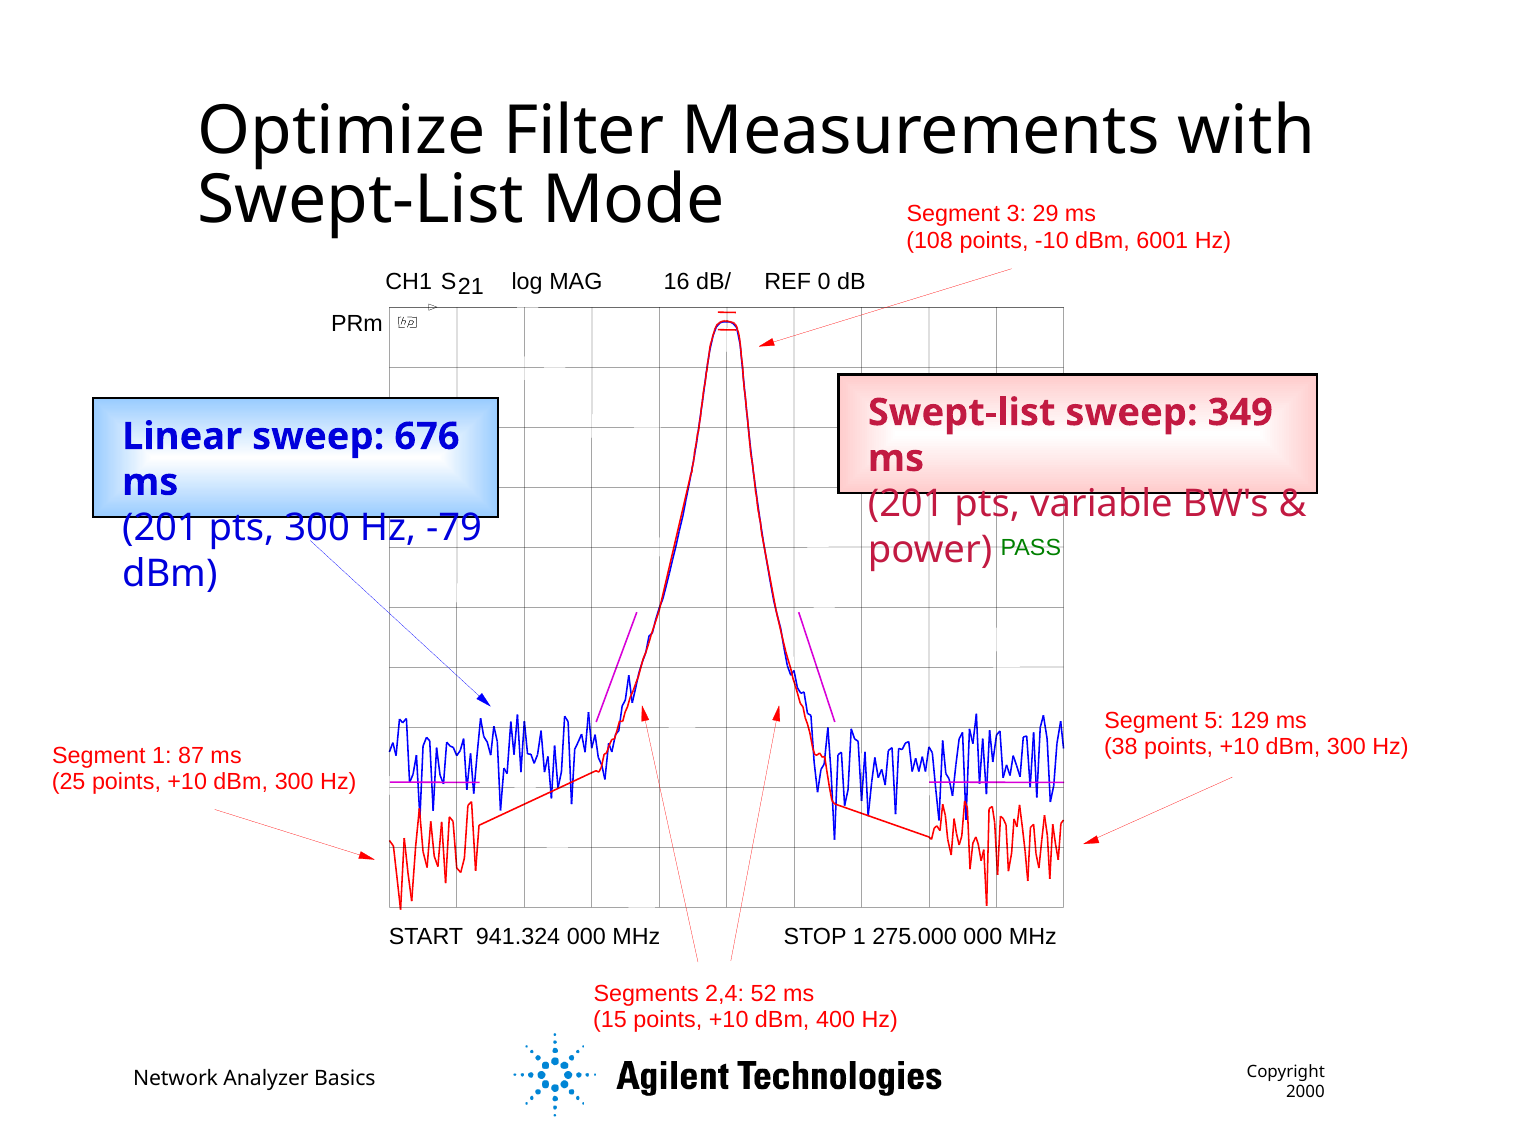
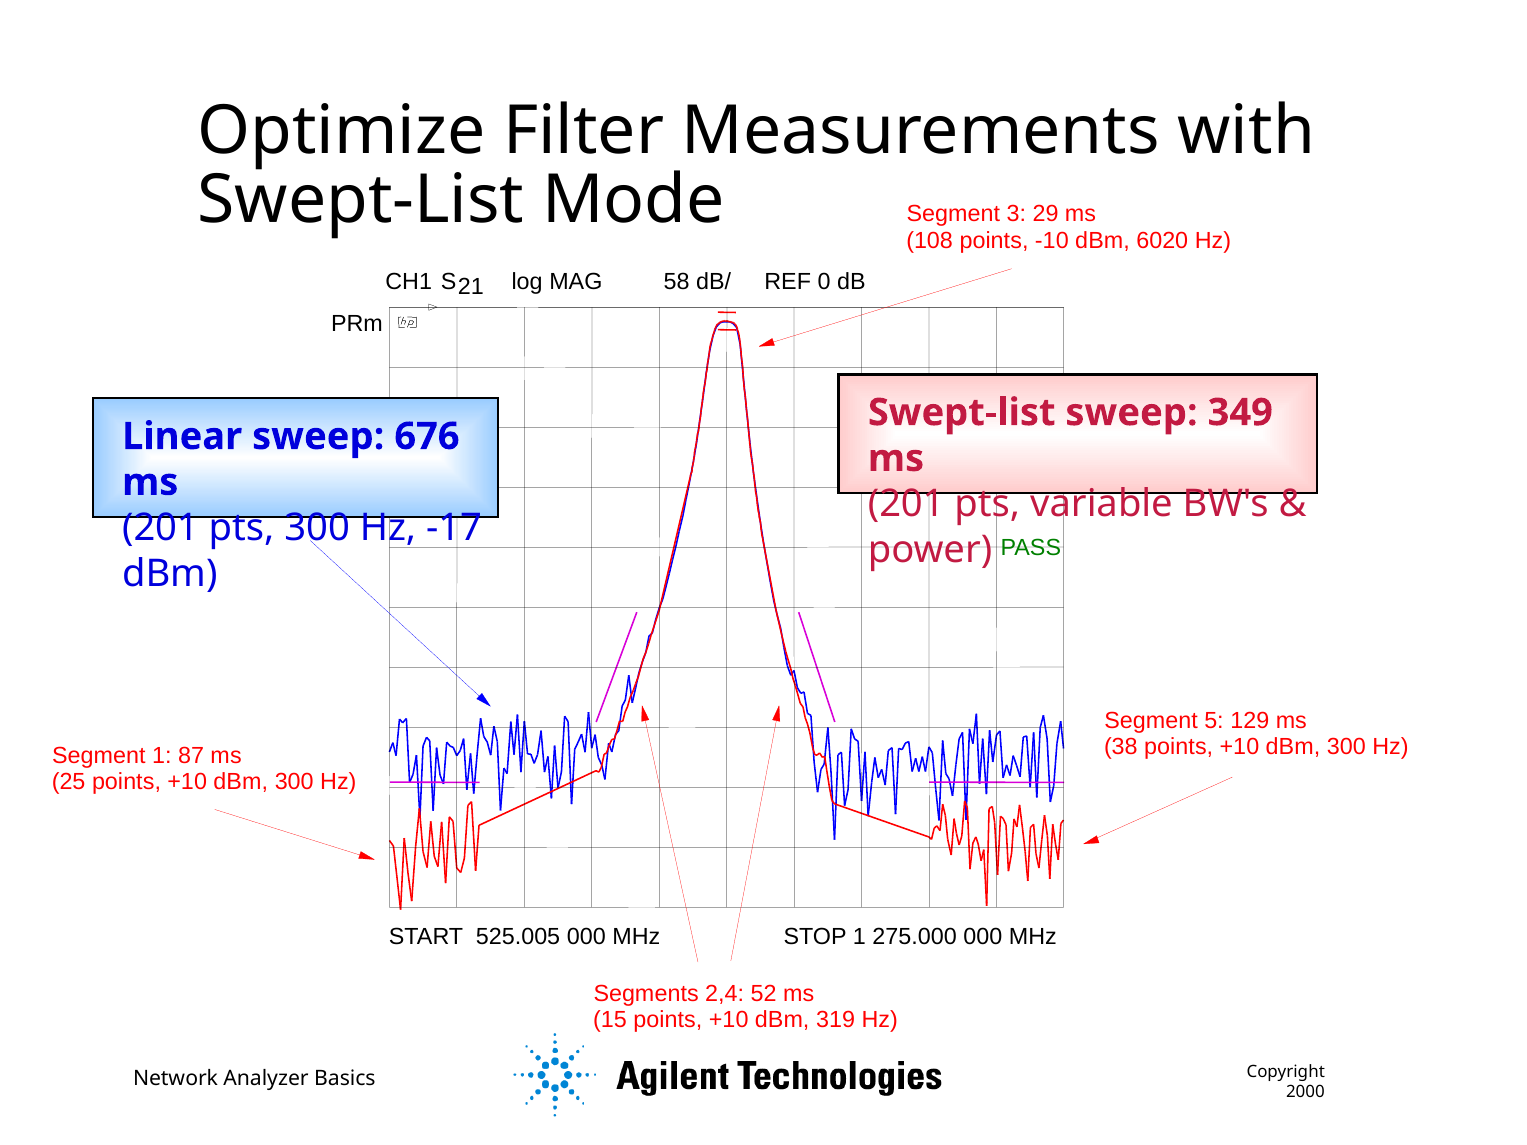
6001: 6001 -> 6020 (1162, 240)
16: 16 -> 58 (677, 282)
-79: -79 -> -17 (454, 528)
941.324: 941.324 -> 525.005 (518, 937)
400: 400 -> 319 (836, 1020)
